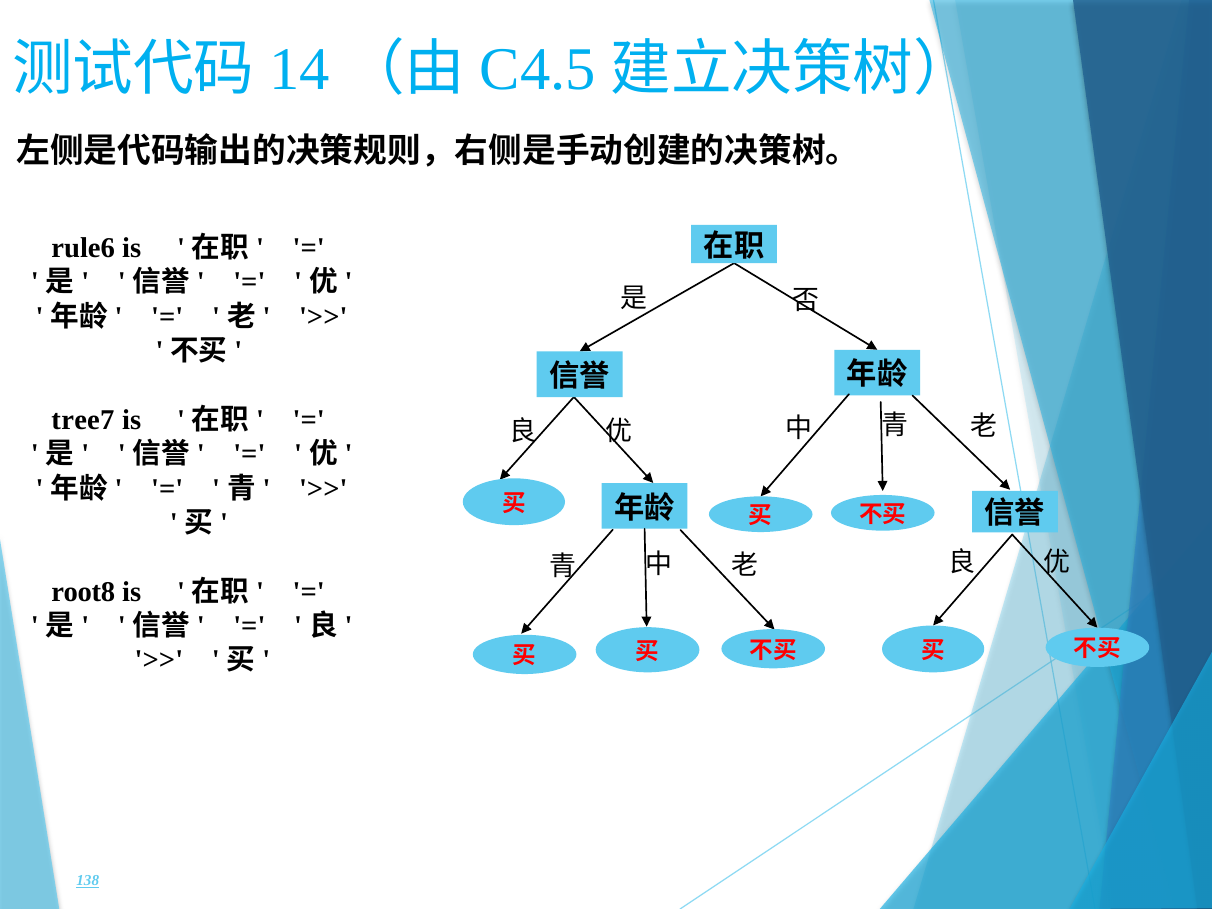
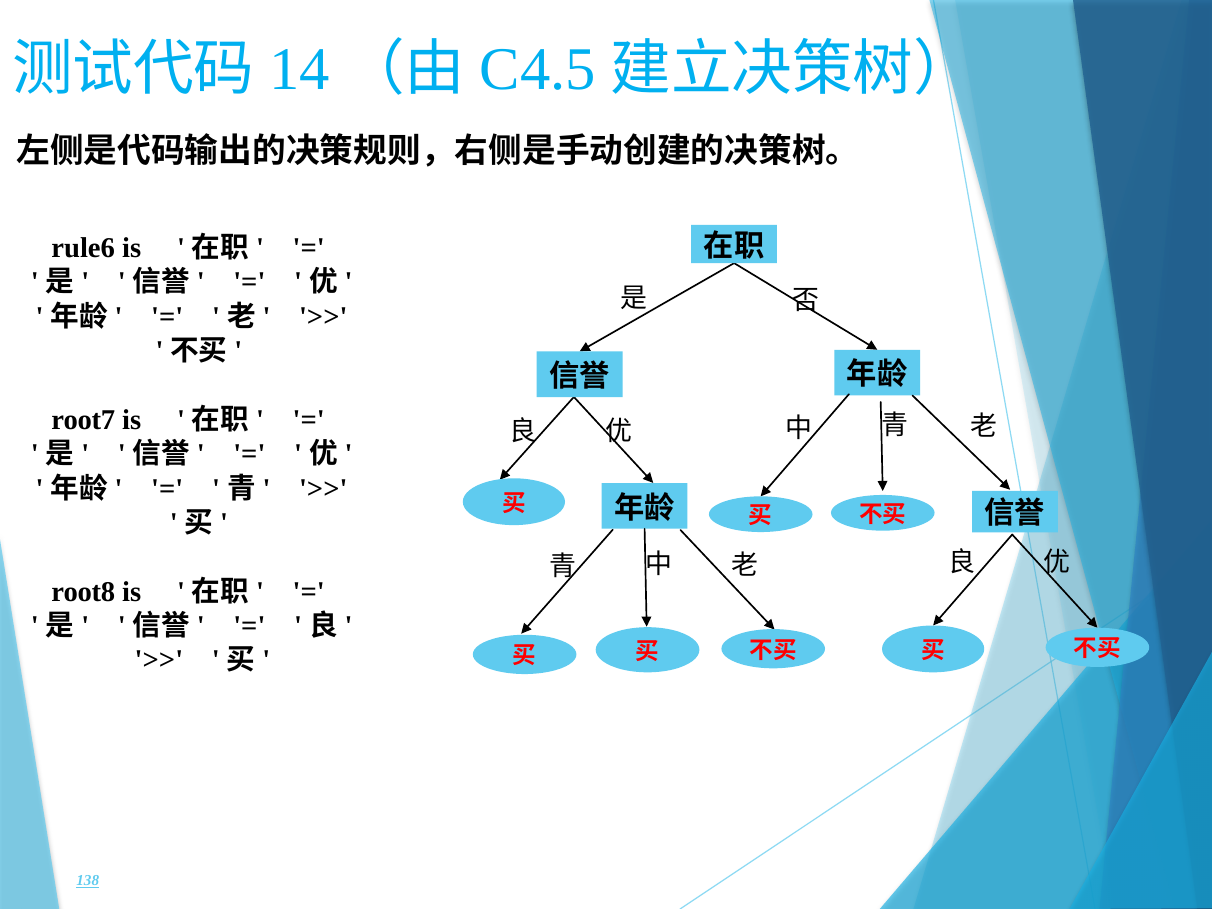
tree7: tree7 -> root7 (83, 420)
